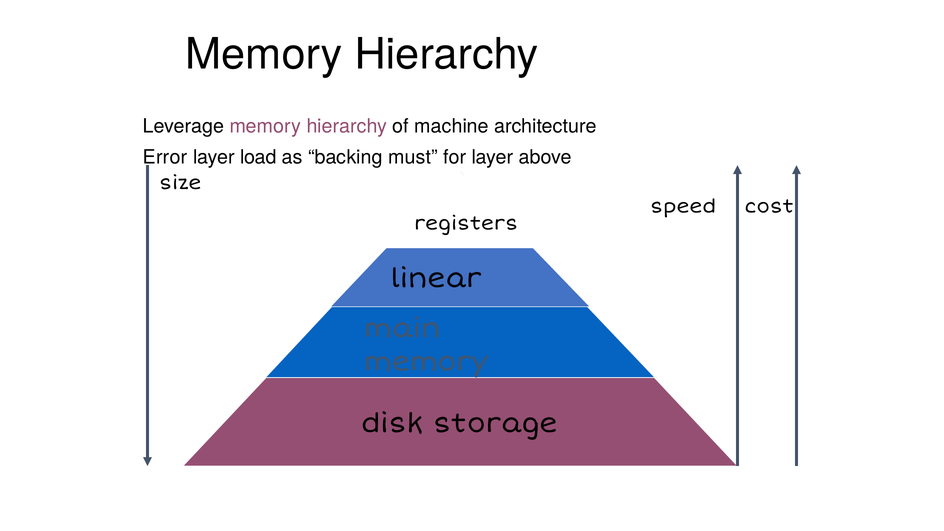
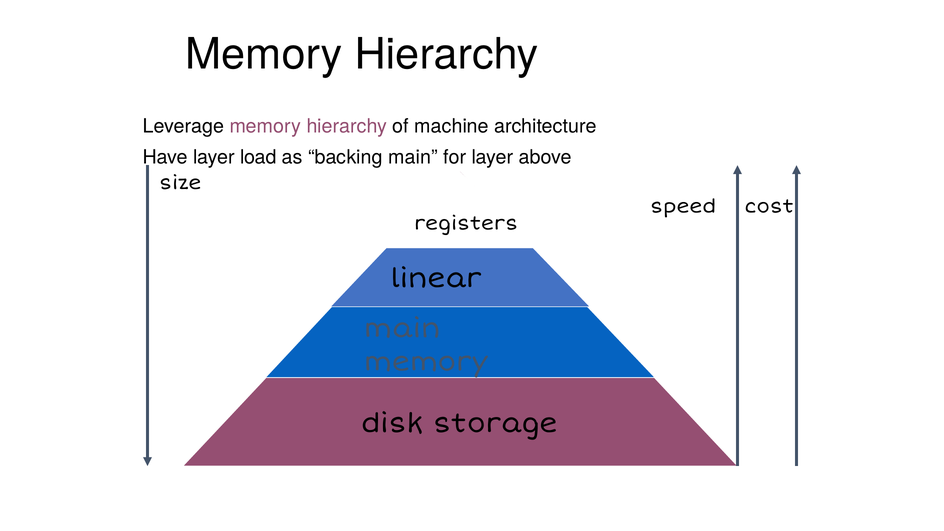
Error: Error -> Have (165, 157)
backing must: must -> main (413, 157)
